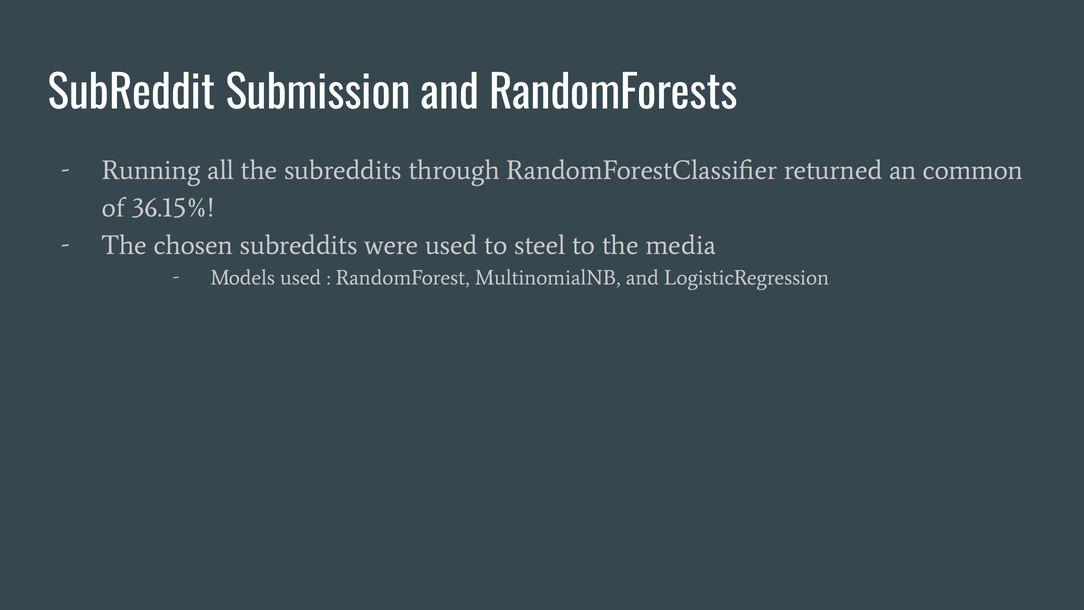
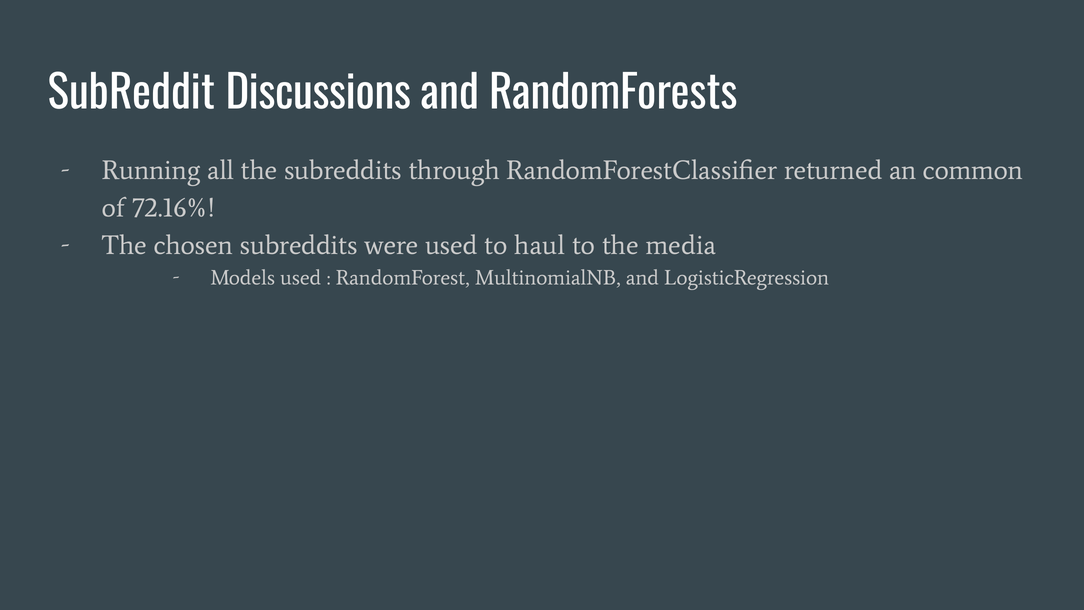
Submission: Submission -> Discussions (318, 94)
36.15%: 36.15% -> 72.16% (173, 208)
steel: steel -> haul (540, 245)
